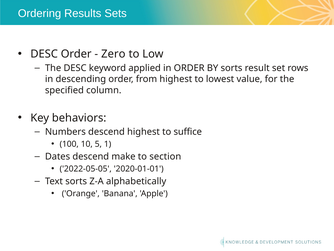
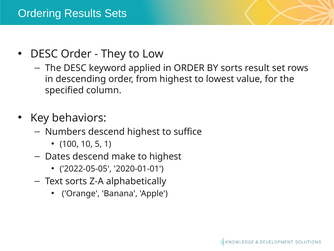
Zero: Zero -> They (113, 54)
to section: section -> highest (165, 156)
